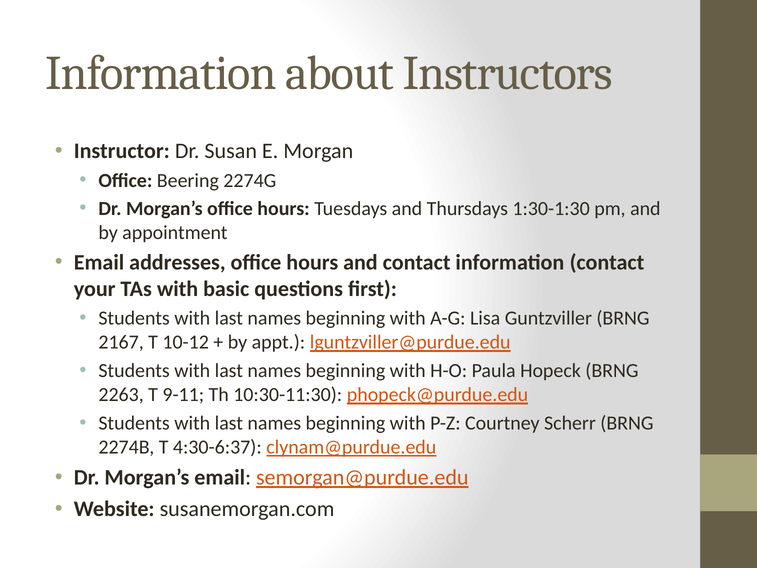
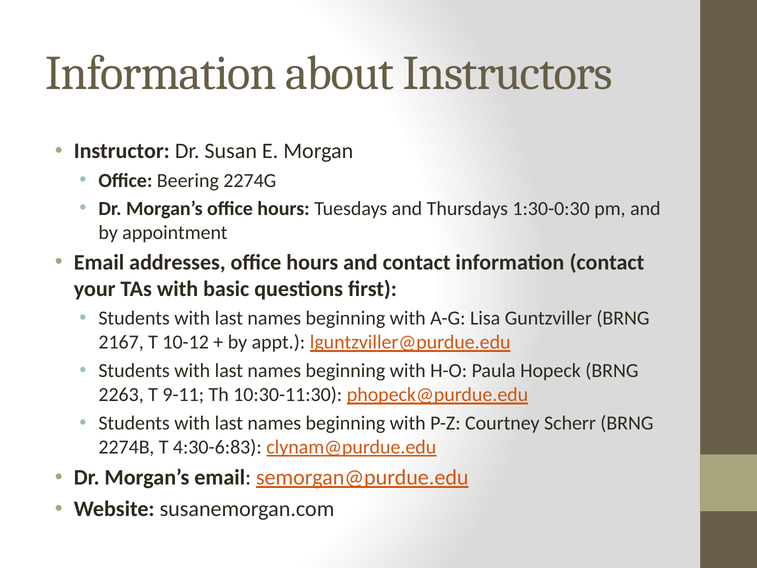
1:30-1:30: 1:30-1:30 -> 1:30-0:30 (551, 208)
4:30-6:37: 4:30-6:37 -> 4:30-6:83 (217, 447)
